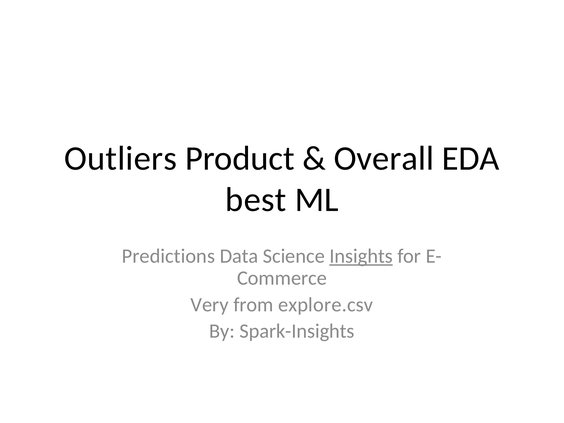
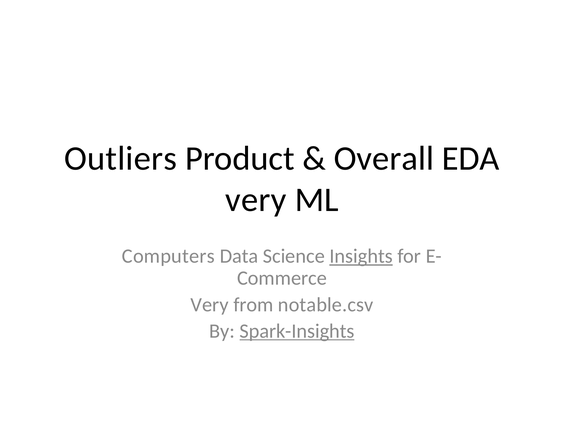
best: best -> very (256, 200)
Predictions: Predictions -> Computers (168, 256)
explore.csv: explore.csv -> notable.csv (326, 305)
Spark-Insights underline: none -> present (297, 331)
